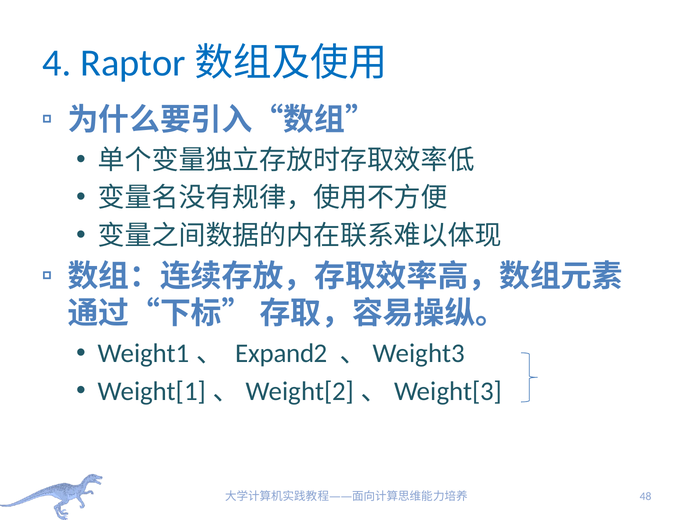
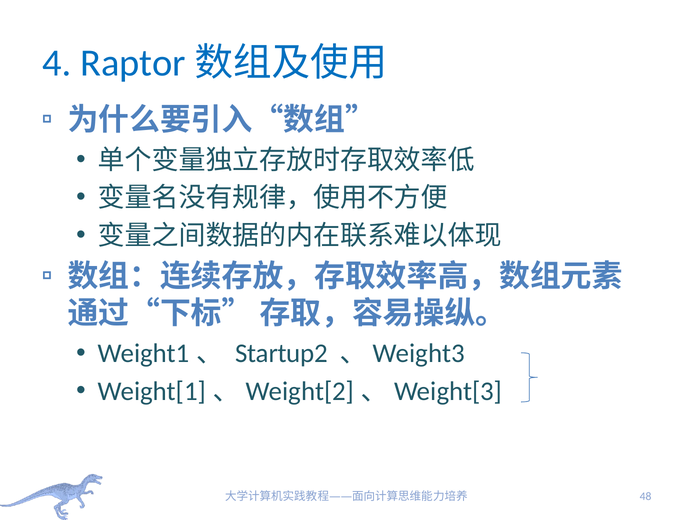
Expand2: Expand2 -> Startup2 (281, 353)
